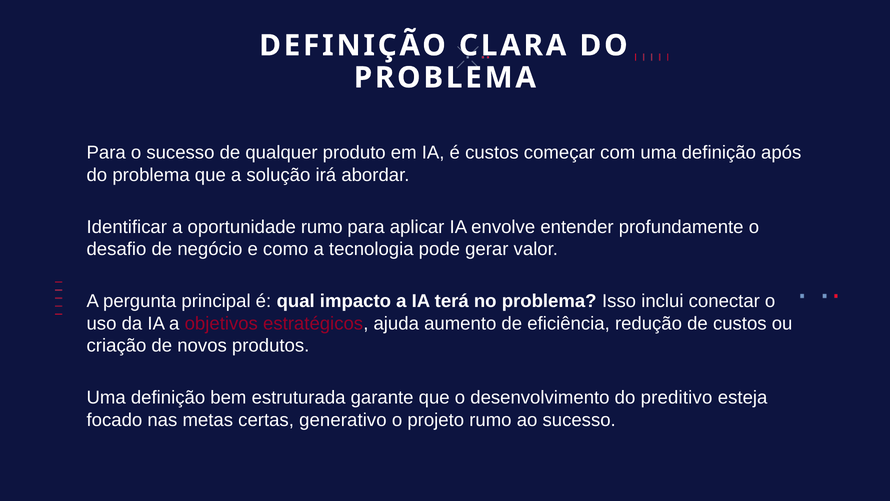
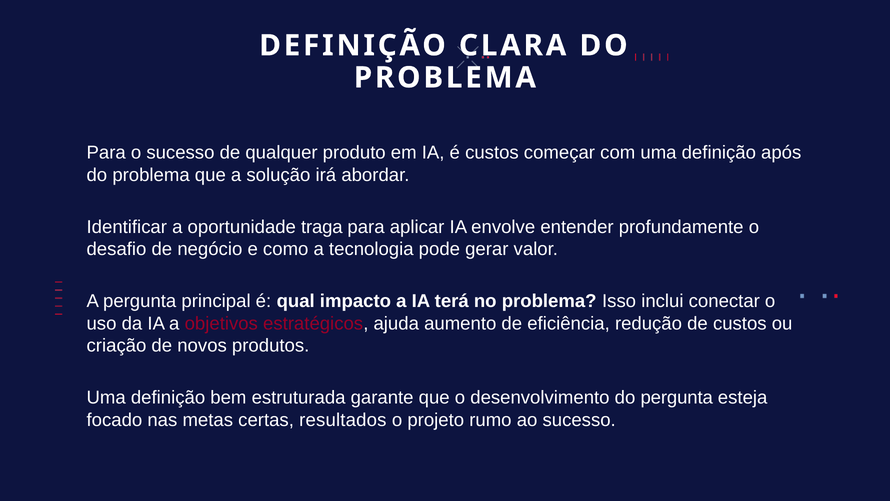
oportunidade rumo: rumo -> traga (322, 227)
do preditivo: preditivo -> pergunta (677, 397)
generativo: generativo -> resultados (343, 420)
